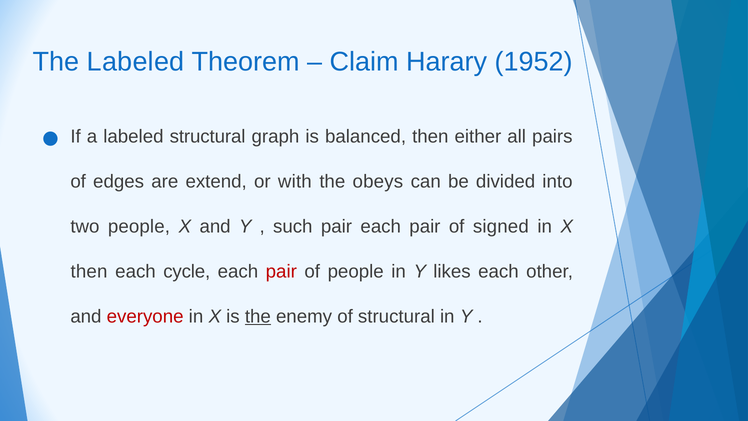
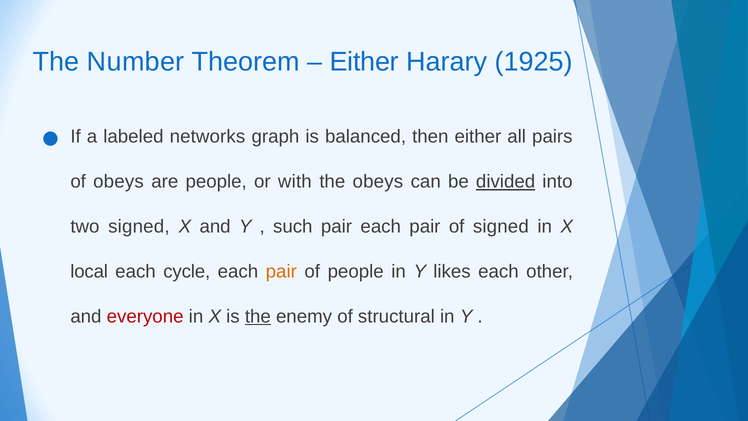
The Labeled: Labeled -> Number (136, 62)
Claim: Claim -> Either (364, 62)
1952: 1952 -> 1925 (534, 62)
labeled structural: structural -> networks (207, 137)
of edges: edges -> obeys (118, 182)
are extend: extend -> people (216, 182)
divided underline: none -> present (506, 182)
two people: people -> signed (139, 226)
then: then -> local (89, 271)
pair colour: red -> orange (281, 271)
